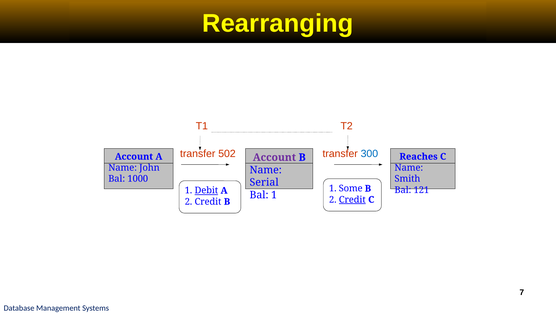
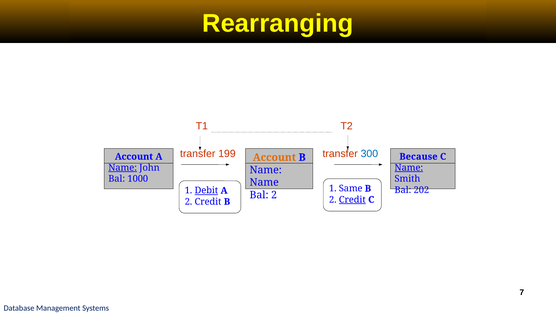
502: 502 -> 199 (227, 154)
Reaches: Reaches -> Because (418, 156)
Account colour: purple -> orange (274, 157)
Name underline: none -> present (123, 168)
Name underline: none -> present (409, 168)
Serial: Serial -> Name (264, 182)
Some: Some -> Same (351, 188)
121: 121 -> 202 (421, 190)
Bal 1: 1 -> 2 (274, 195)
